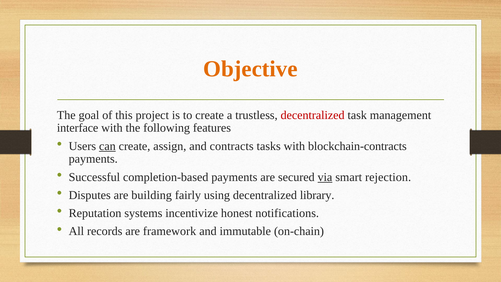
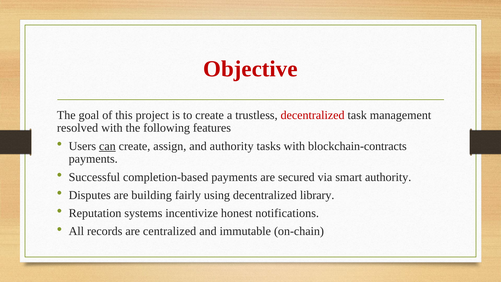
Objective colour: orange -> red (250, 69)
interface: interface -> resolved (78, 128)
and contracts: contracts -> authority (232, 146)
via underline: present -> none (325, 177)
smart rejection: rejection -> authority (388, 177)
framework: framework -> centralized (170, 231)
